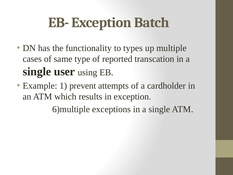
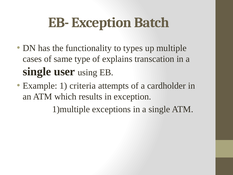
reported: reported -> explains (117, 59)
prevent: prevent -> criteria (83, 86)
6)multiple: 6)multiple -> 1)multiple (71, 109)
